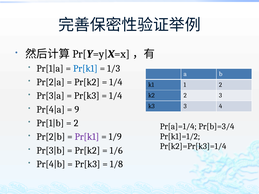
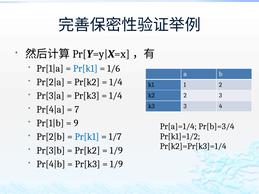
1/3: 1/3 -> 1/6 (114, 69)
9: 9 -> 7 (77, 110)
2: 2 -> 9 (76, 123)
Pr[k1 colour: purple -> blue (87, 137)
1/9: 1/9 -> 1/7 (115, 137)
1/6: 1/6 -> 1/9 (116, 151)
1/8: 1/8 -> 1/9 (116, 164)
